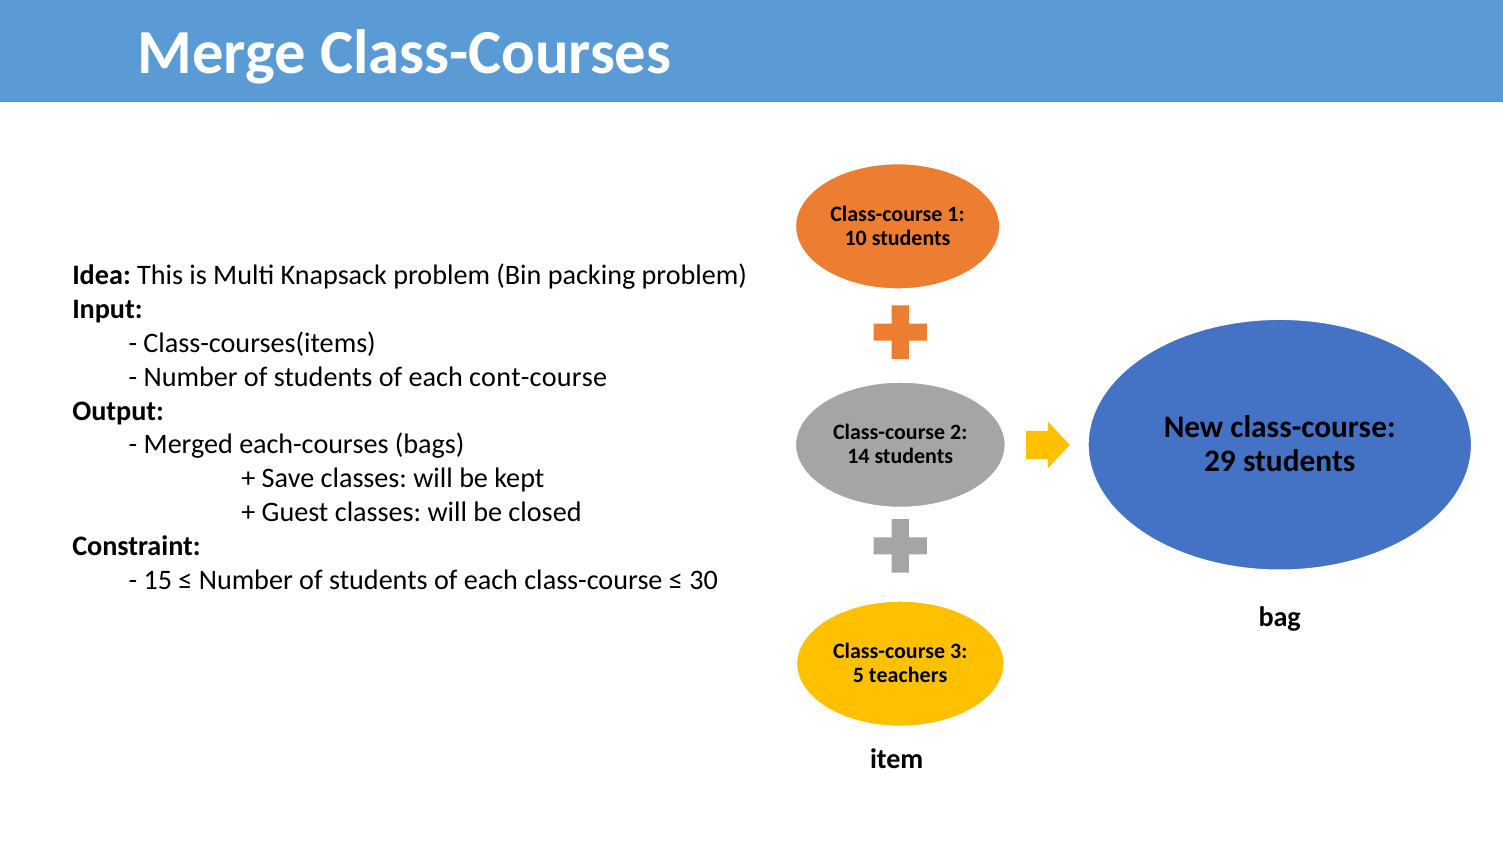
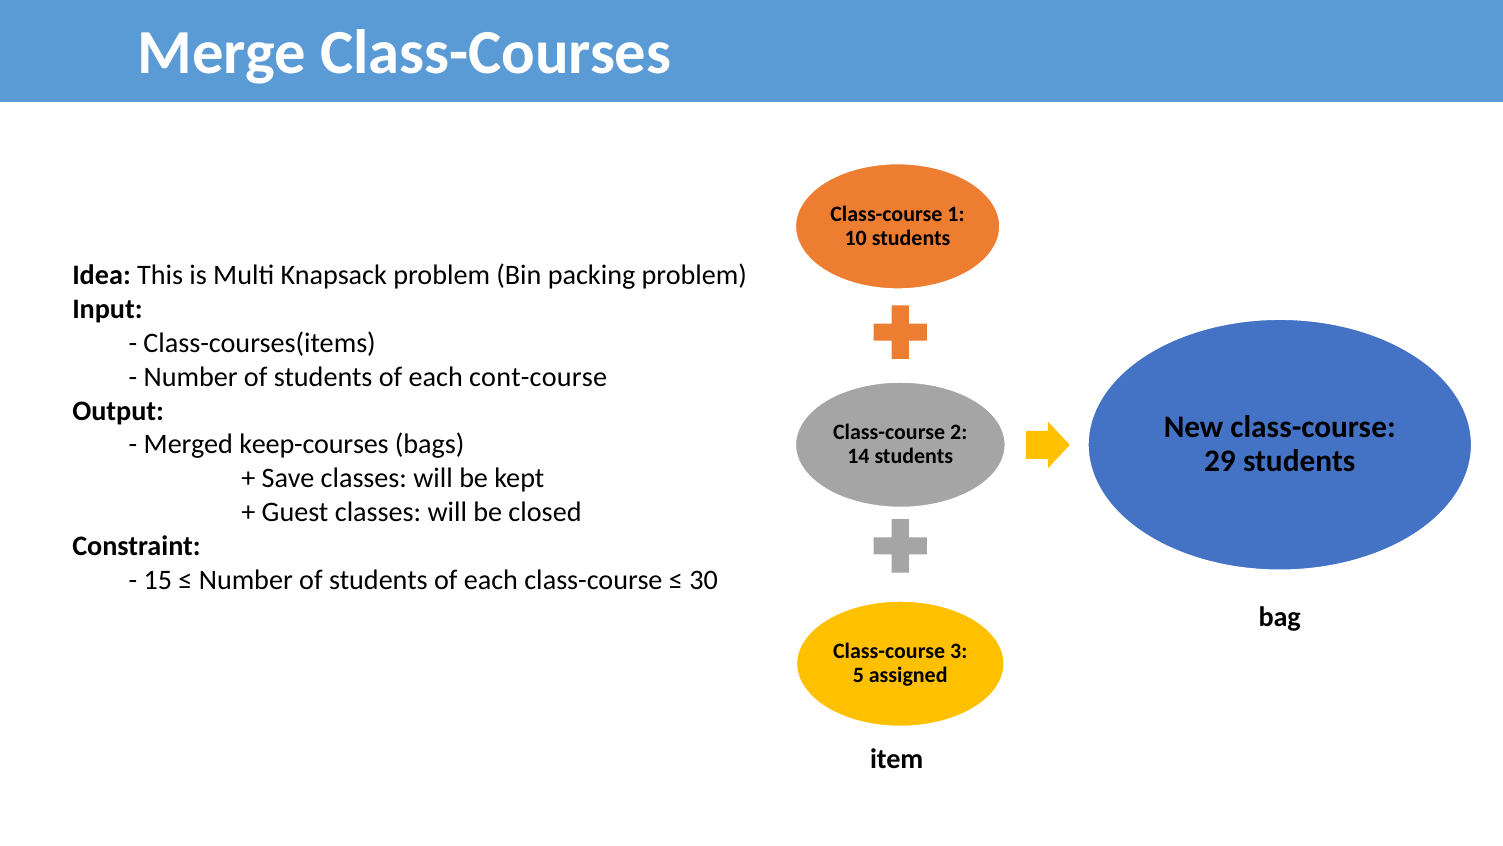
each-courses: each-courses -> keep-courses (314, 444)
teachers: teachers -> assigned (908, 675)
